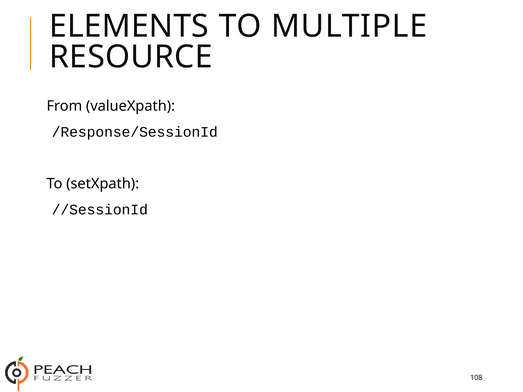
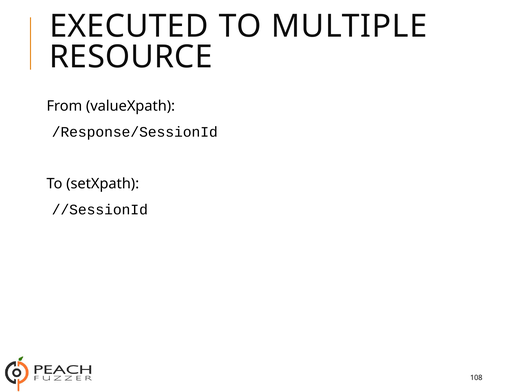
ELEMENTS: ELEMENTS -> EXECUTED (129, 26)
